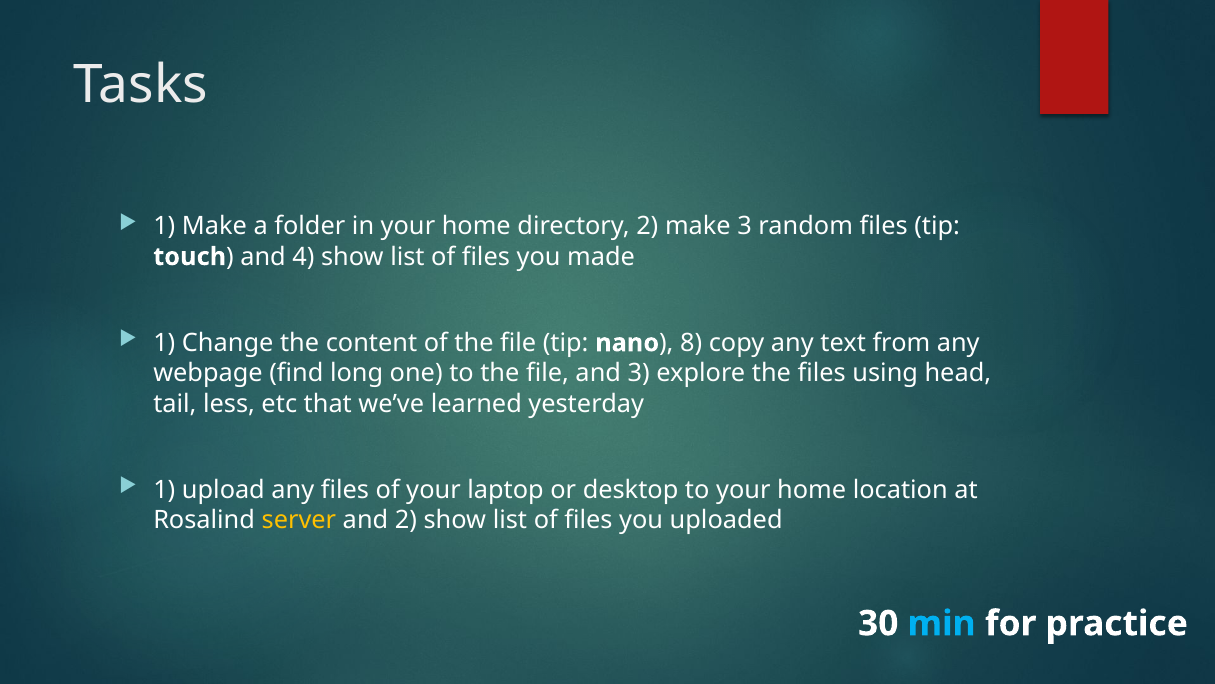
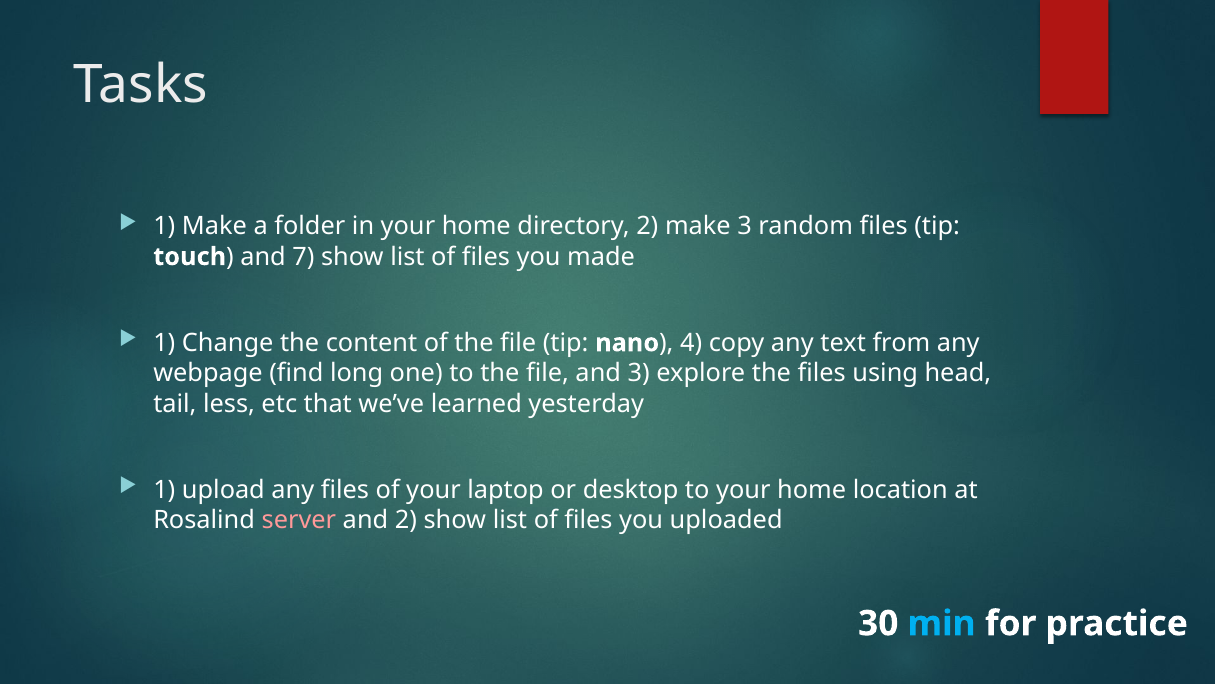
4: 4 -> 7 (303, 257)
8: 8 -> 4 (691, 343)
server colour: yellow -> pink (299, 520)
